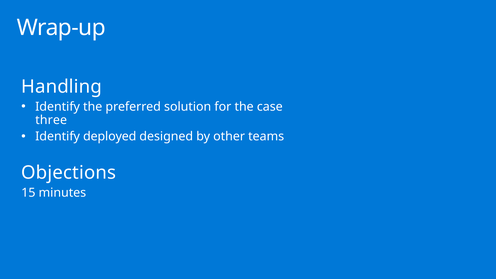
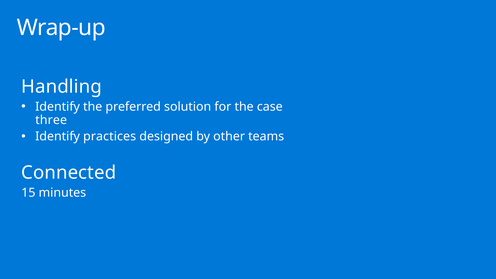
deployed: deployed -> practices (110, 136)
Objections: Objections -> Connected (69, 173)
